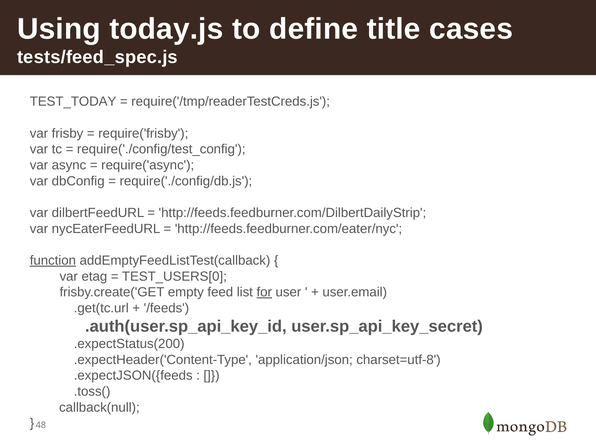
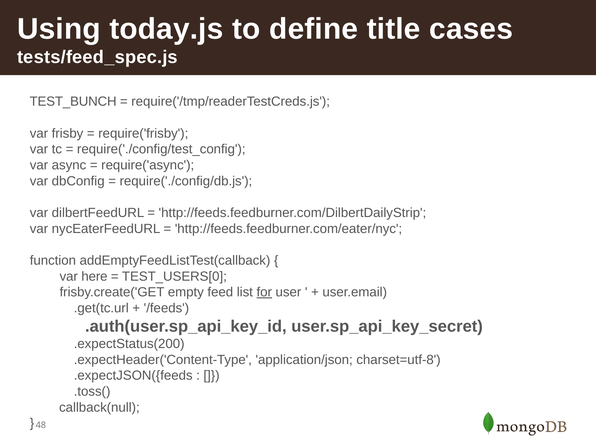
TEST_TODAY: TEST_TODAY -> TEST_BUNCH (73, 102)
function underline: present -> none (53, 260)
etag: etag -> here (94, 276)
